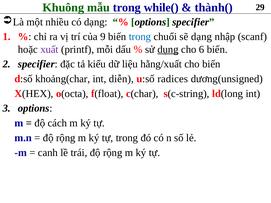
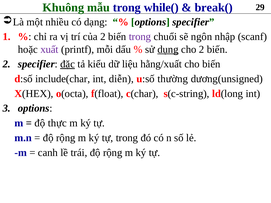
thành(: thành( -> break( (214, 8)
của 9: 9 -> 2 (103, 37)
trong colour: blue -> purple (140, 37)
sẽ dạng: dạng -> ngôn (202, 37)
cho 6: 6 -> 2 (202, 49)
đặc underline: none -> present (68, 64)
khoảng(char: khoảng(char -> include(char (63, 79)
radices: radices -> thường (173, 79)
cách: cách -> thực (57, 123)
